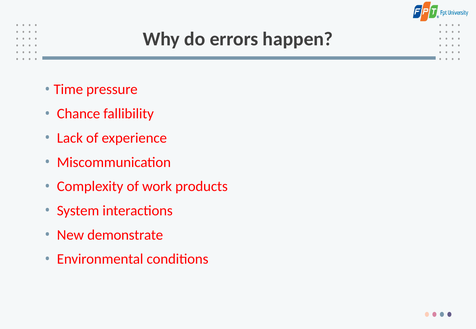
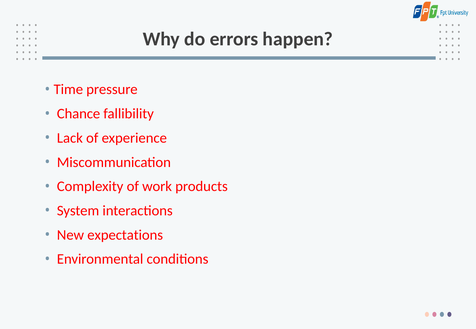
demonstrate: demonstrate -> expectations (125, 235)
